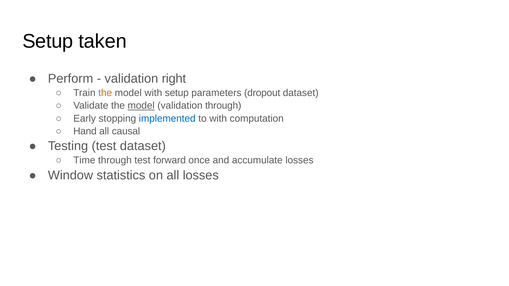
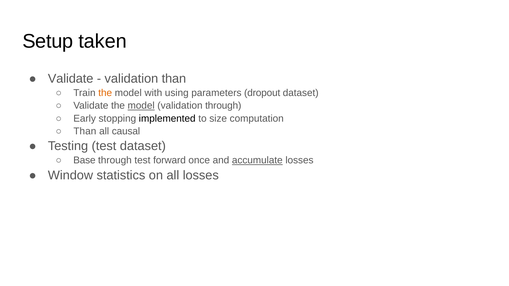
Perform: Perform -> Validate (71, 79)
validation right: right -> than (174, 79)
with setup: setup -> using (177, 93)
implemented colour: blue -> black (167, 119)
to with: with -> size (218, 119)
Hand: Hand -> Than (85, 131)
Time: Time -> Base (84, 161)
accumulate underline: none -> present (257, 161)
